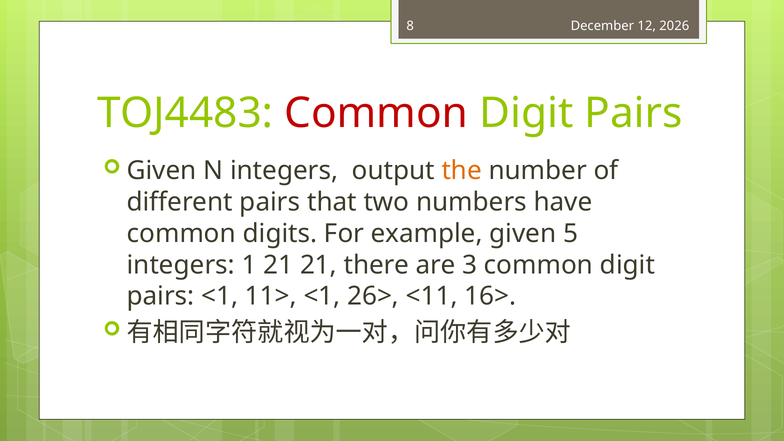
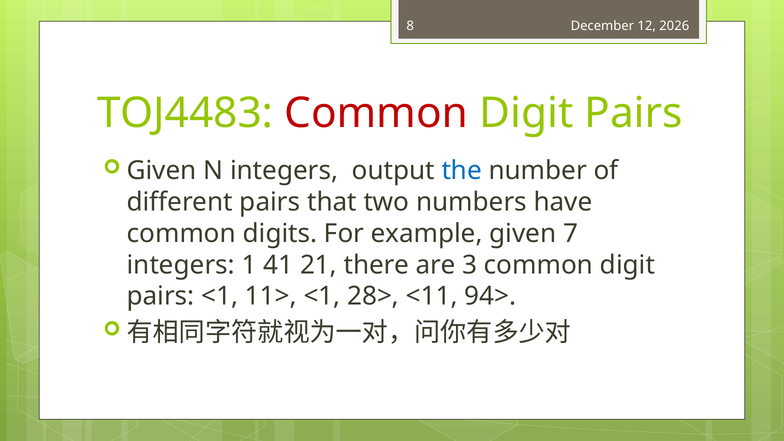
the colour: orange -> blue (462, 171)
5: 5 -> 7 (571, 234)
1 21: 21 -> 41 (278, 265)
26>: 26> -> 28> (373, 296)
16>: 16> -> 94> (490, 296)
